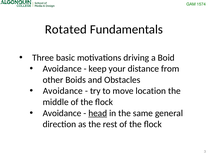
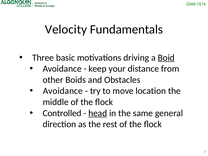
Rotated: Rotated -> Velocity (66, 29)
Boid underline: none -> present (166, 58)
Avoidance: Avoidance -> Controlled (62, 113)
